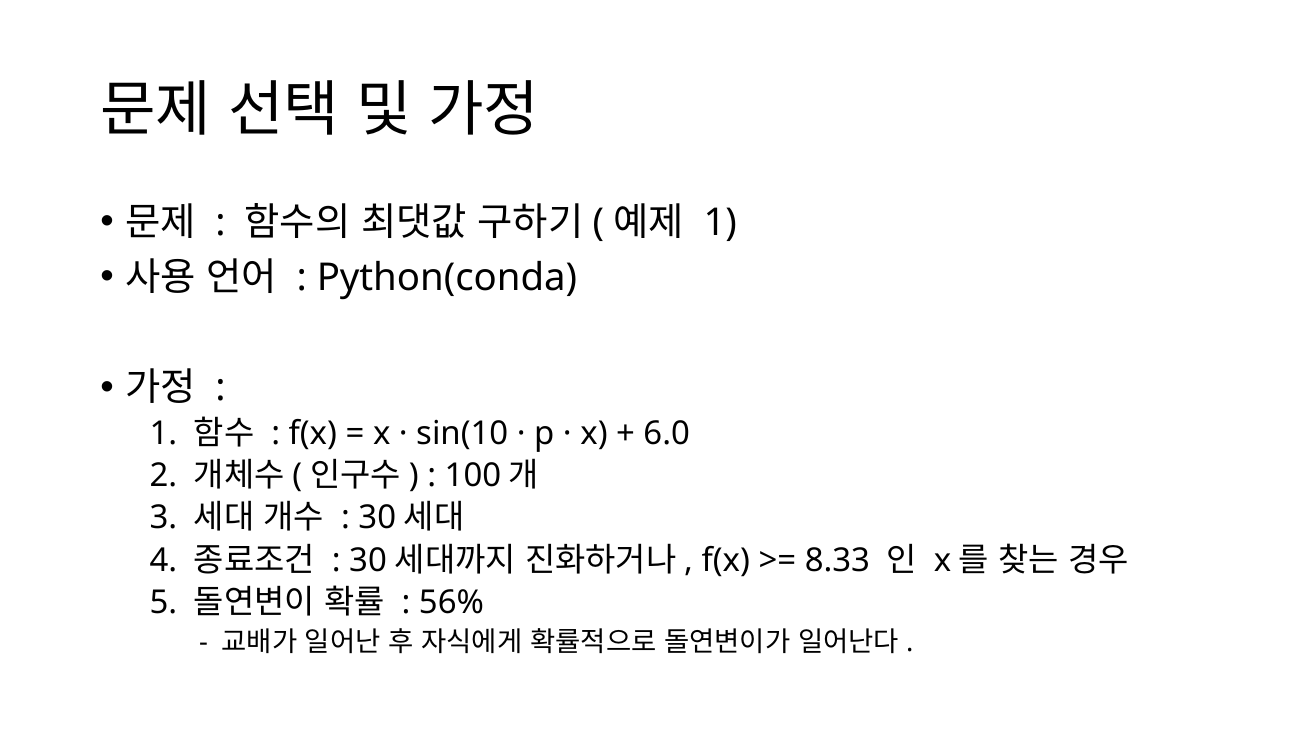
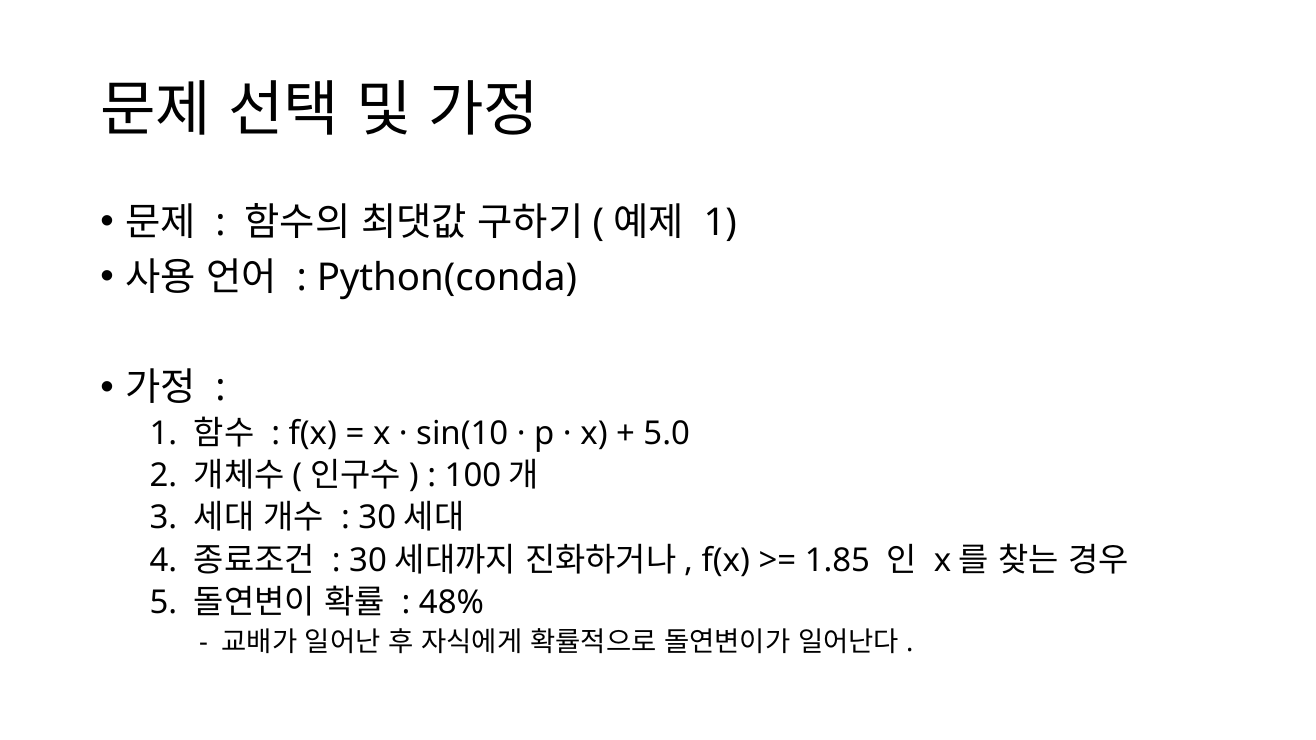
6.0: 6.0 -> 5.0 (667, 433)
8.33: 8.33 -> 1.85 (837, 560)
56%: 56% -> 48% (451, 603)
